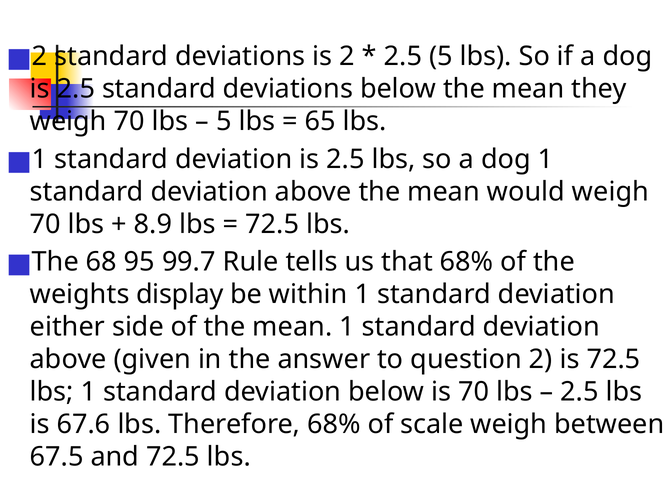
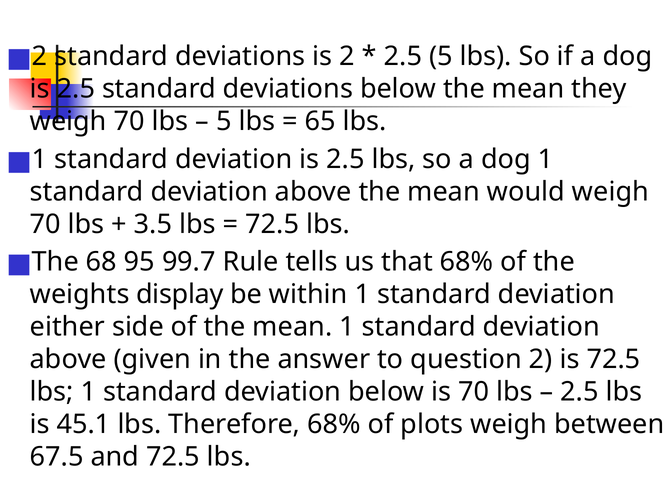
8.9: 8.9 -> 3.5 (153, 224)
67.6: 67.6 -> 45.1 (84, 424)
scale: scale -> plots (432, 424)
